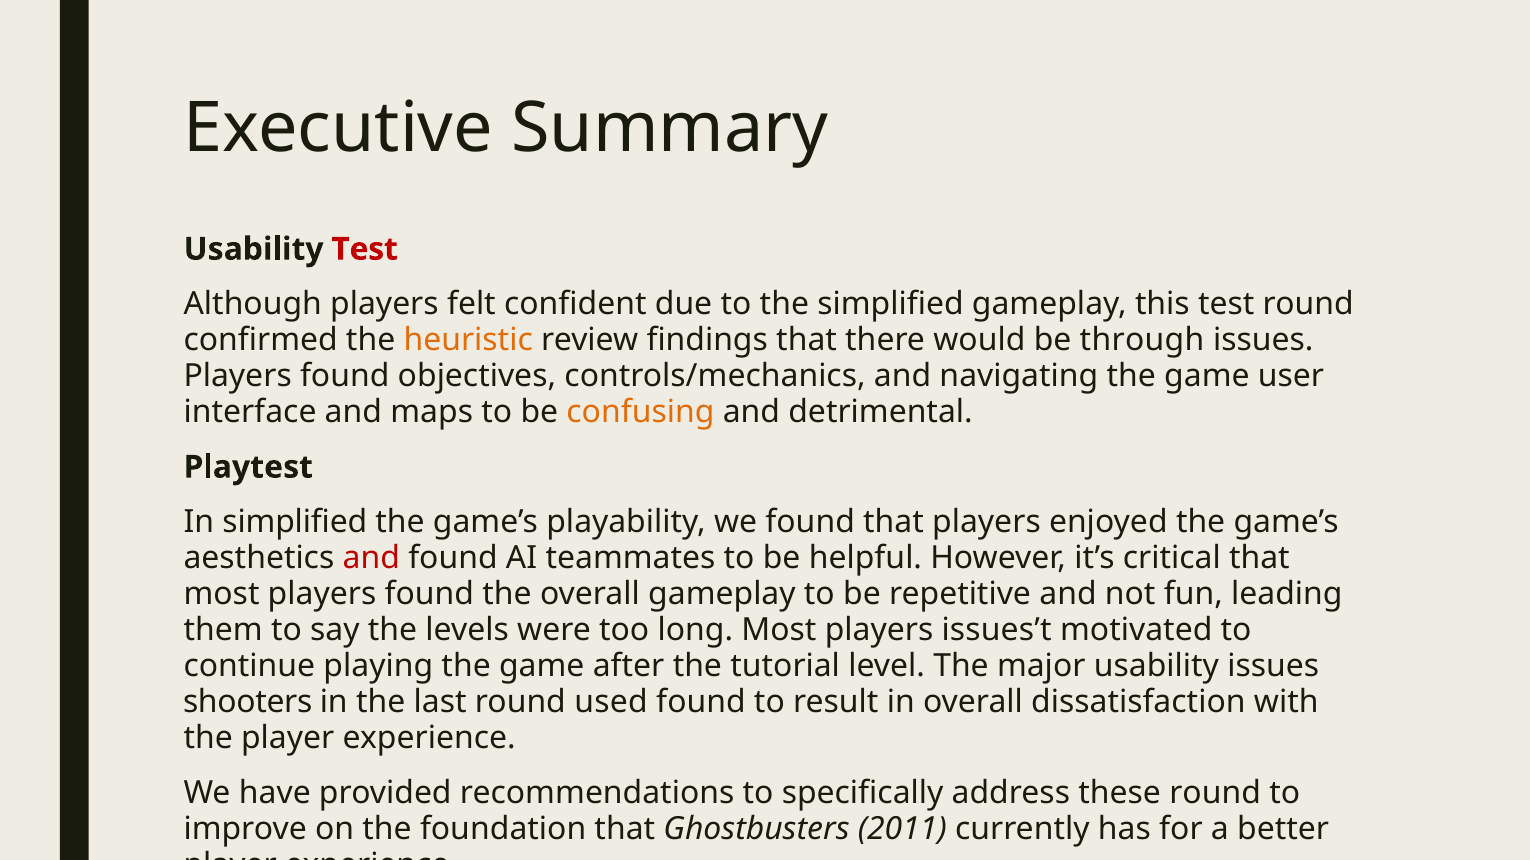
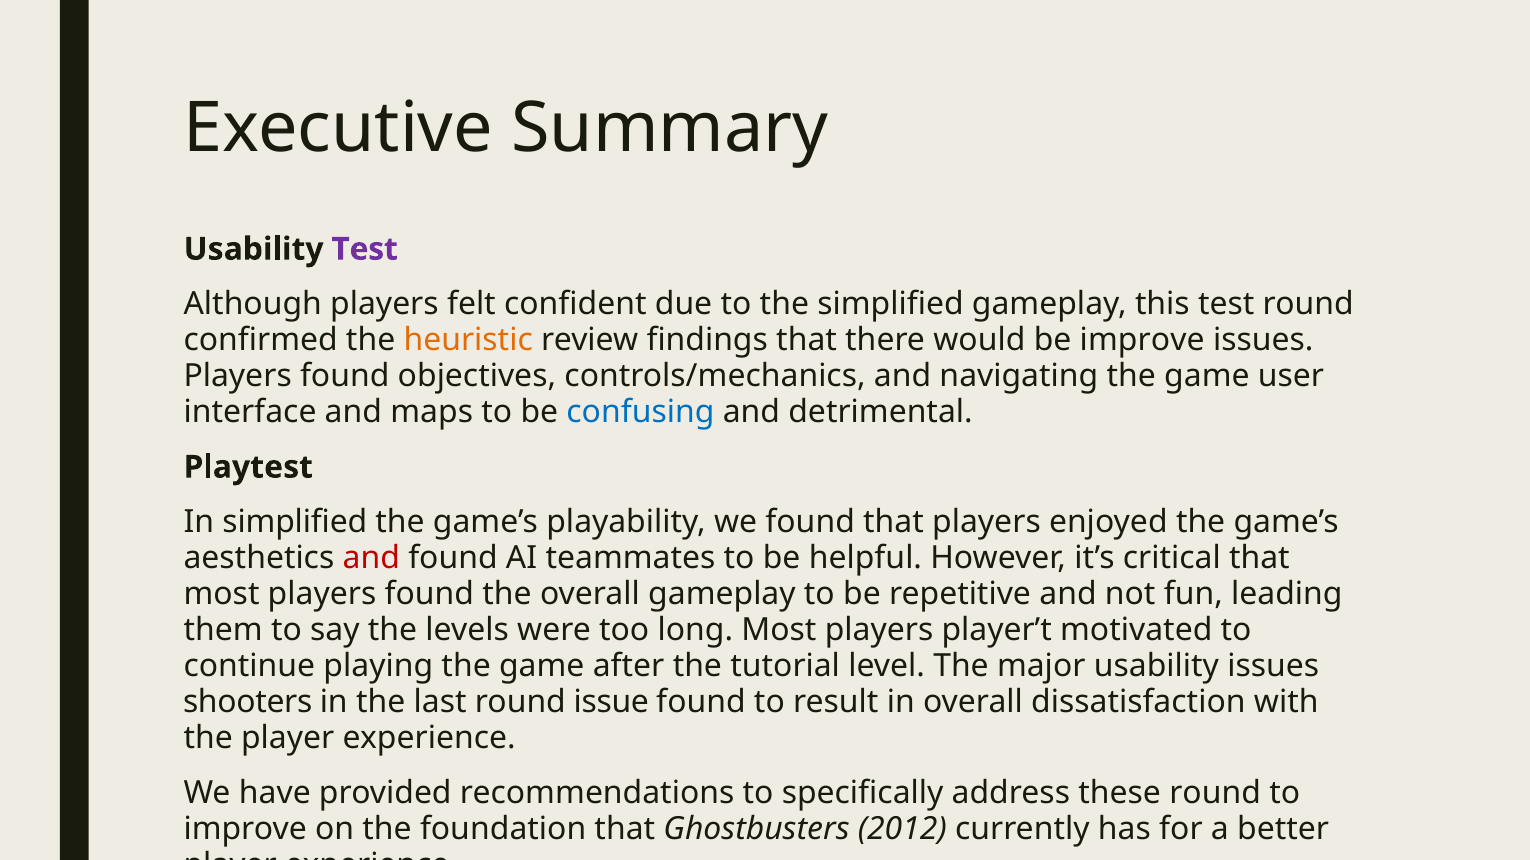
Test colour: red -> purple (365, 249)
be through: through -> improve (1142, 340)
confusing colour: orange -> blue (640, 412)
issues’t: issues’t -> player’t (997, 630)
used: used -> issue (611, 702)
2011: 2011 -> 2012 (902, 829)
